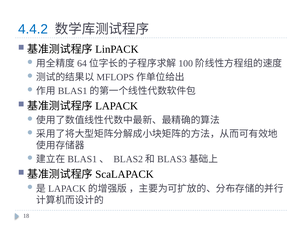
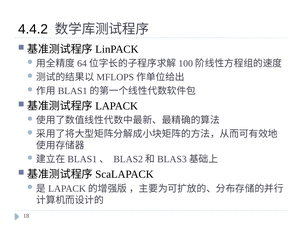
4.4.2 colour: blue -> black (33, 29)
